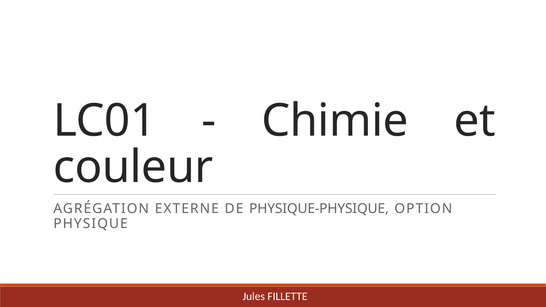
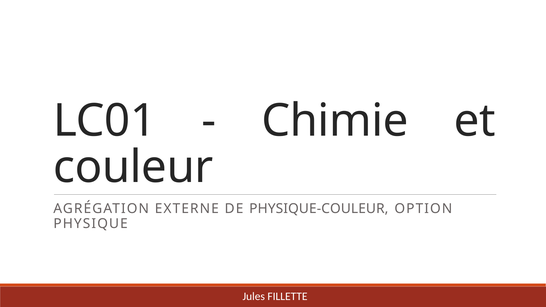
PHYSIQUE-PHYSIQUE: PHYSIQUE-PHYSIQUE -> PHYSIQUE-COULEUR (319, 209)
